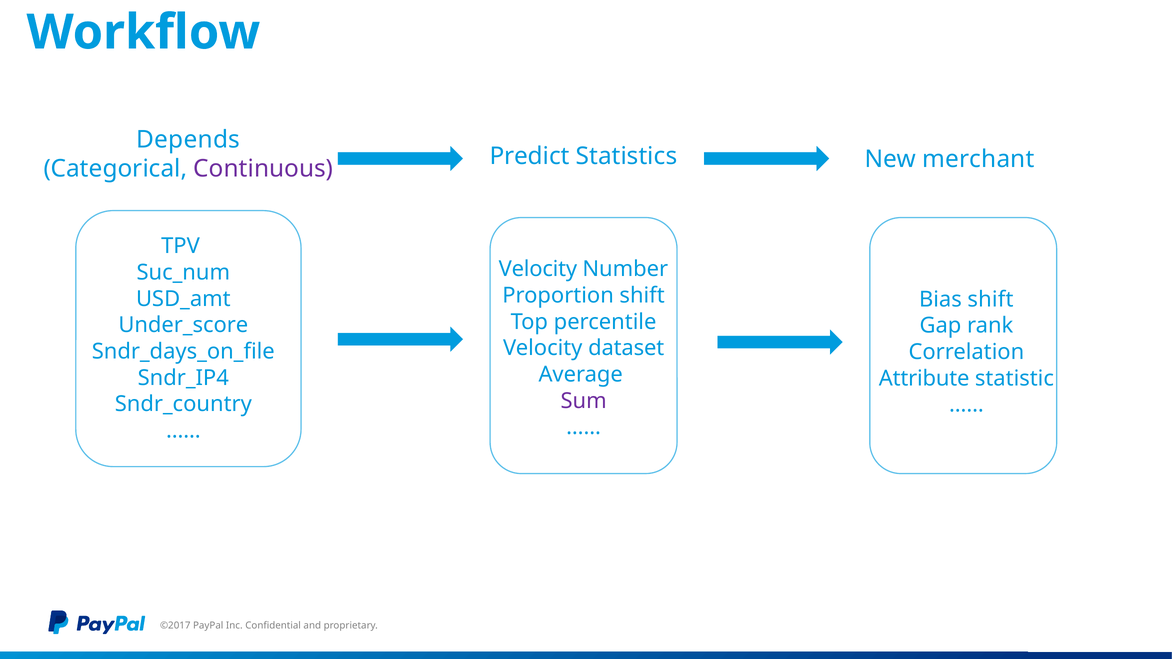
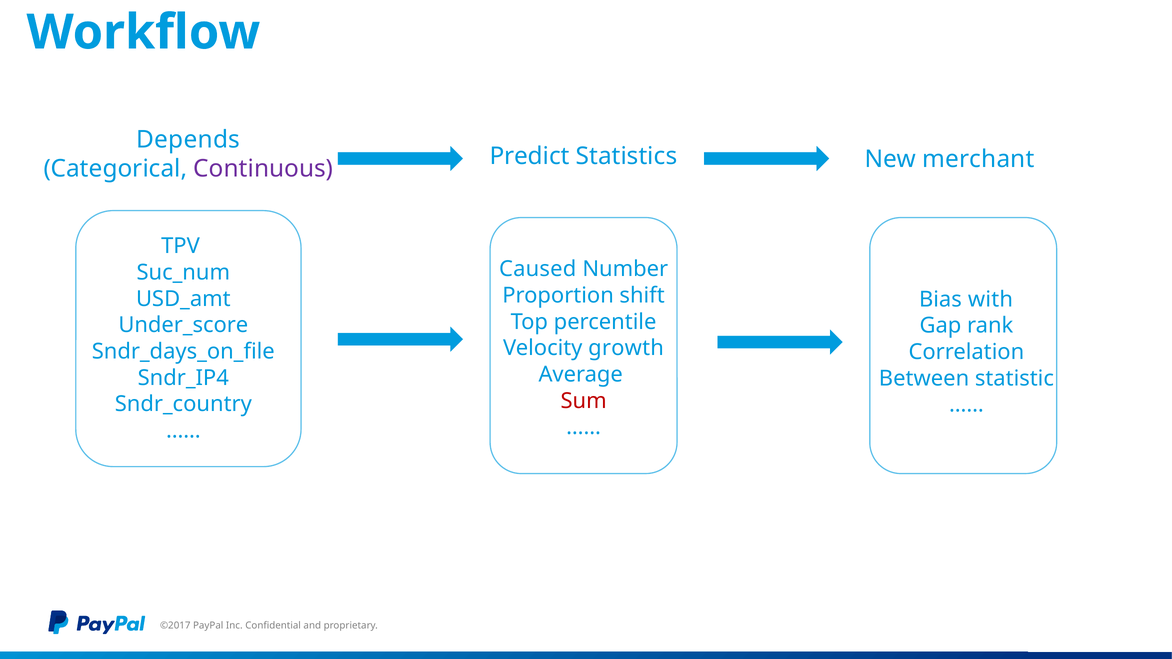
Velocity: Velocity -> Caused (538, 269)
Bias shift: shift -> with (990, 299)
dataset: dataset -> growth (626, 348)
Attribute: Attribute -> Between (924, 379)
Sum colour: purple -> red (584, 401)
